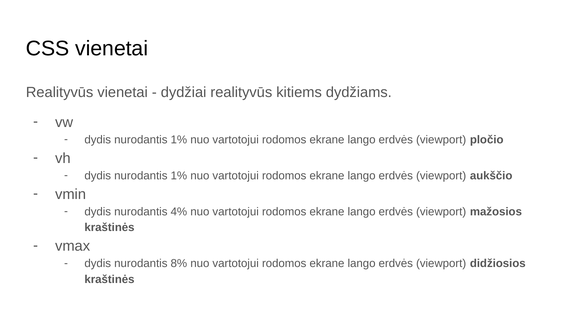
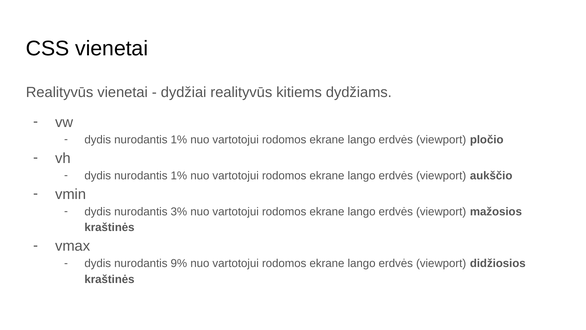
4%: 4% -> 3% (179, 212)
8%: 8% -> 9% (179, 263)
